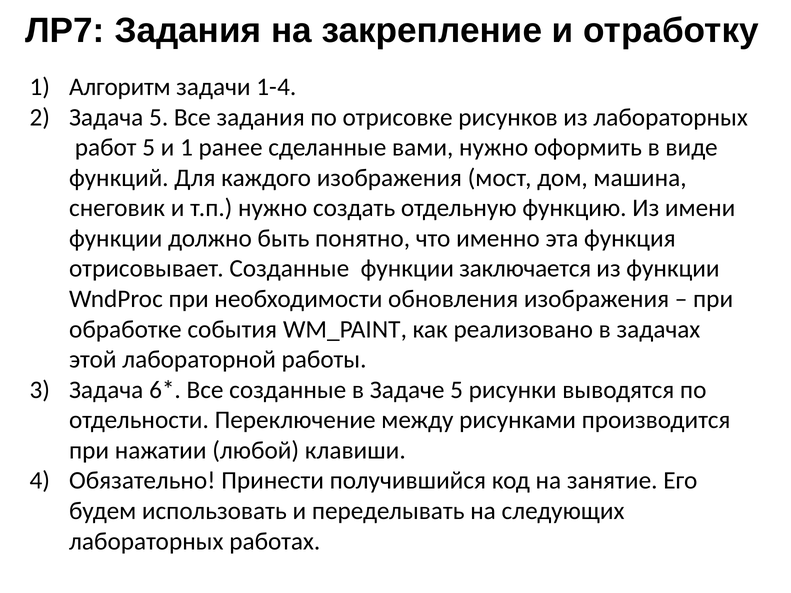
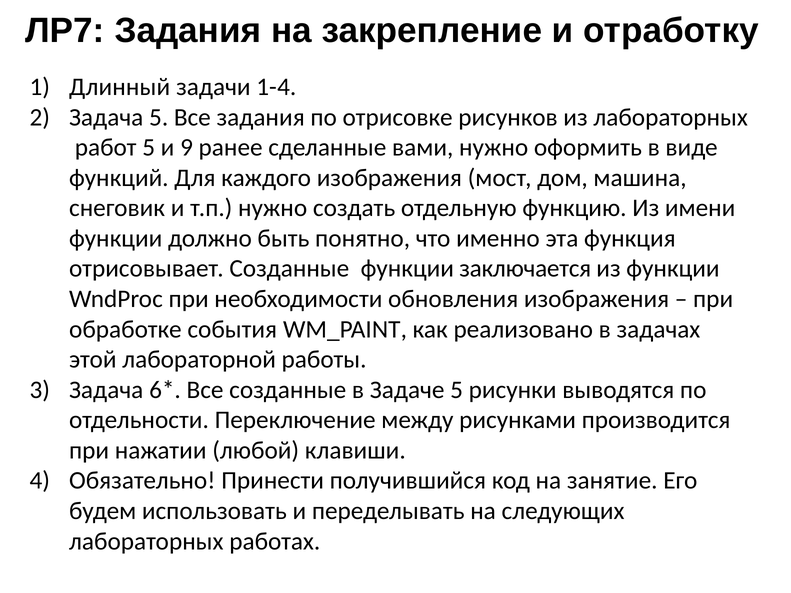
Алгоритм: Алгоритм -> Длинный (120, 87)
и 1: 1 -> 9 (187, 148)
